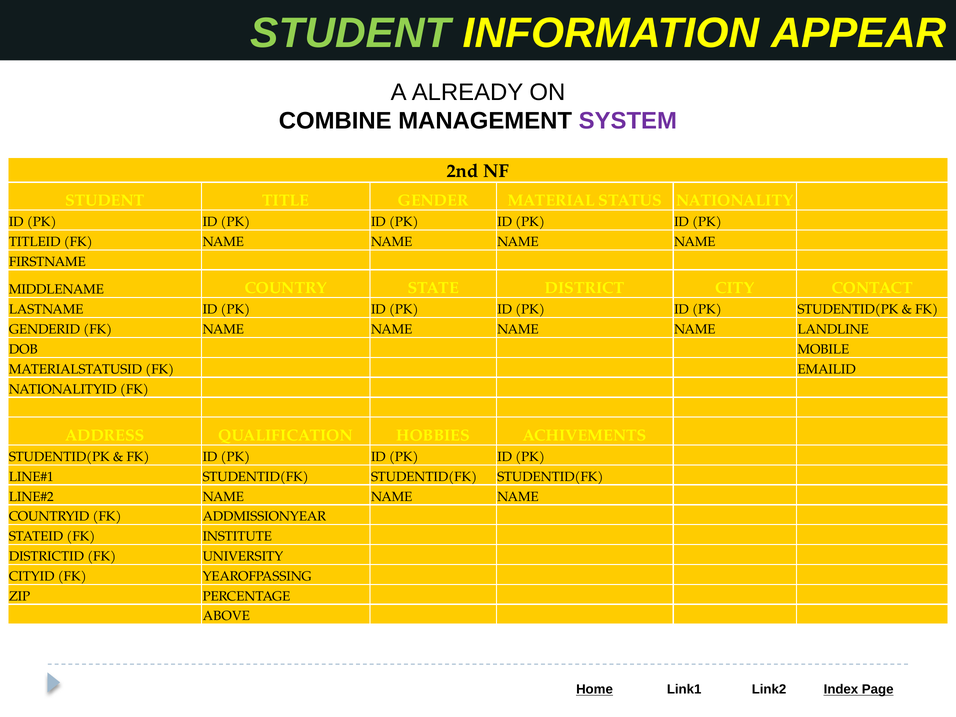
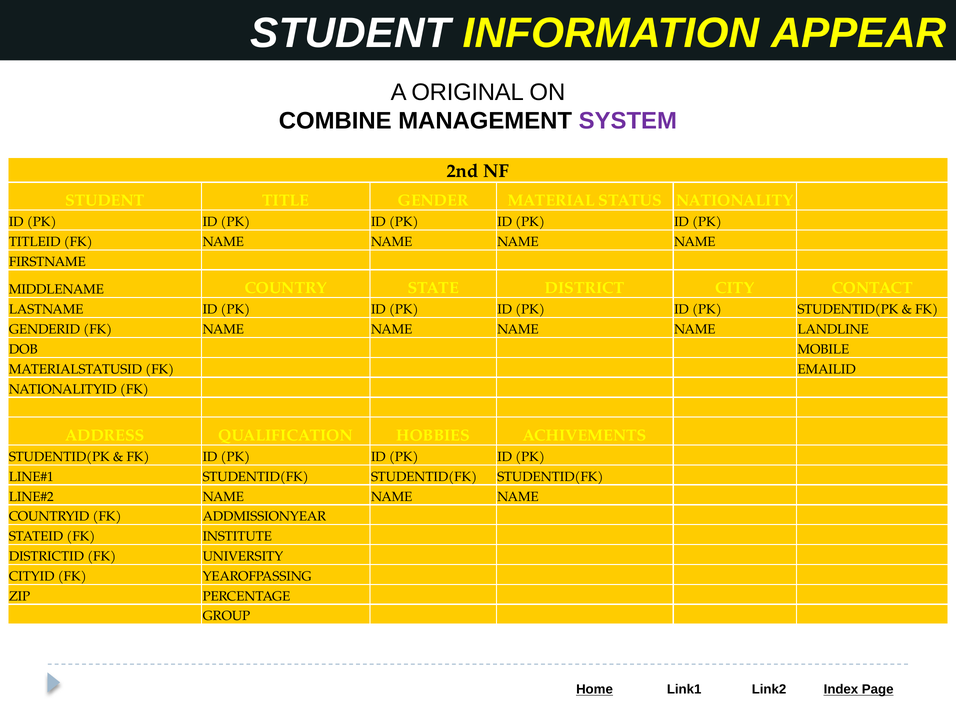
STUDENT colour: light green -> white (351, 33)
ALREADY: ALREADY -> ORIGINAL (468, 92)
ABOVE: ABOVE -> GROUP (226, 616)
